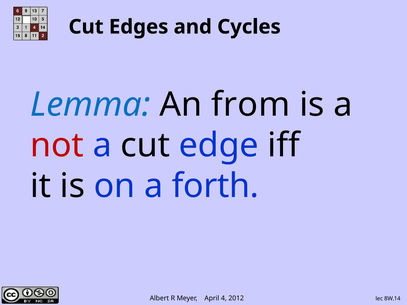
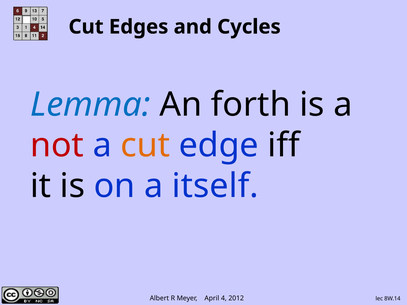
from: from -> forth (251, 105)
cut colour: black -> orange (145, 145)
forth: forth -> itself (215, 186)
